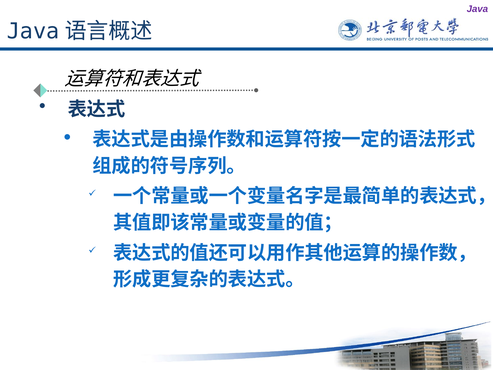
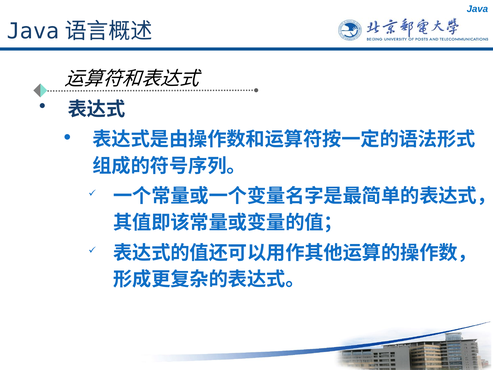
Java colour: purple -> blue (477, 9)
